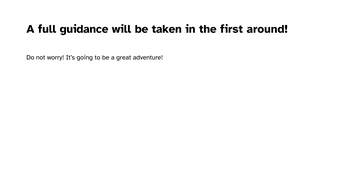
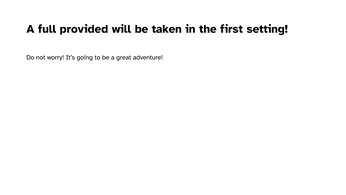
guidance: guidance -> provided (84, 29)
around: around -> setting (267, 29)
